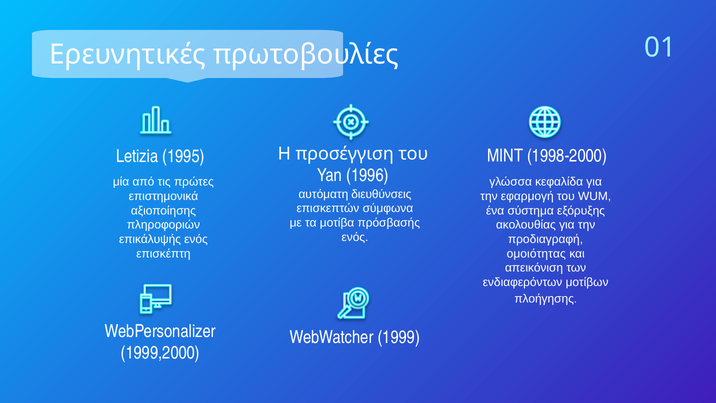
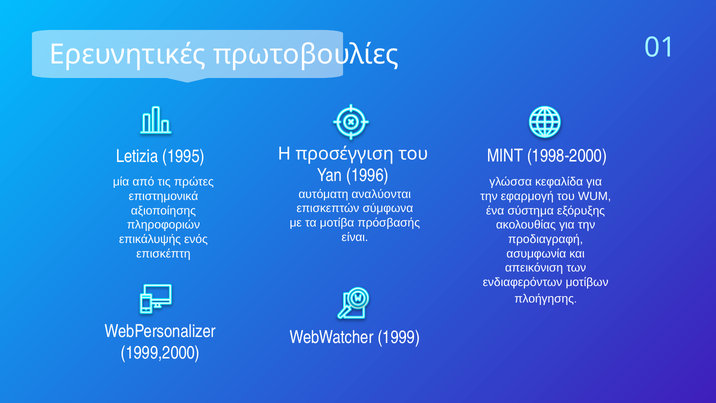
διευθύνσεις: διευθύνσεις -> αναλύονται (381, 194)
ενός: ενός -> είναι (355, 237)
ομοιότητας: ομοιότητας -> ασυμφωνία (536, 254)
